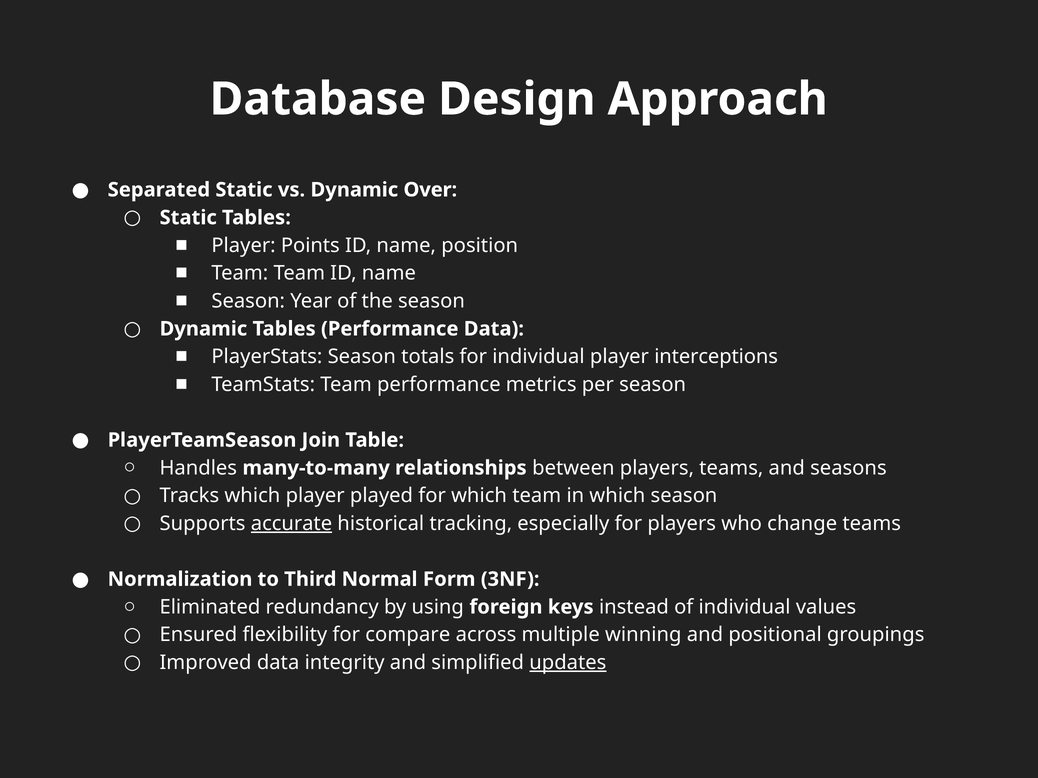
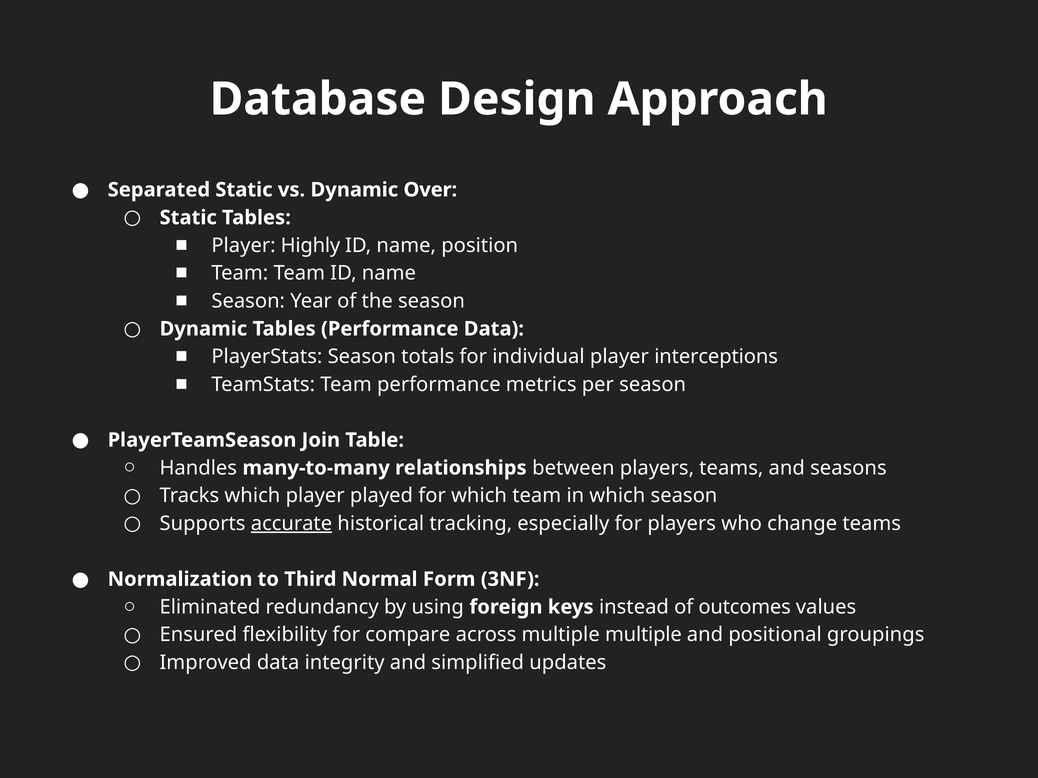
Points: Points -> Highly (310, 246)
of individual: individual -> outcomes (745, 607)
multiple winning: winning -> multiple (643, 635)
updates underline: present -> none (568, 663)
